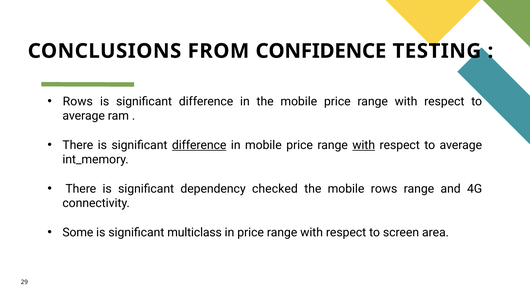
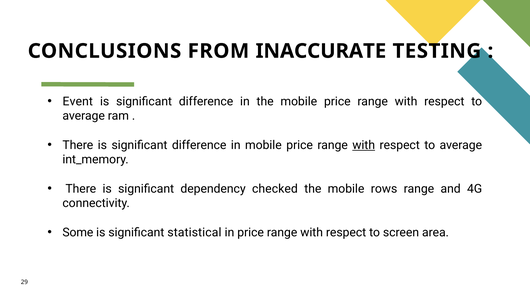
CONFIDENCE: CONFIDENCE -> INACCURATE (321, 51)
Rows: Rows -> Event (78, 101)
difference underline: present -> none (199, 145)
multiclass: multiclass -> statistical (194, 233)
